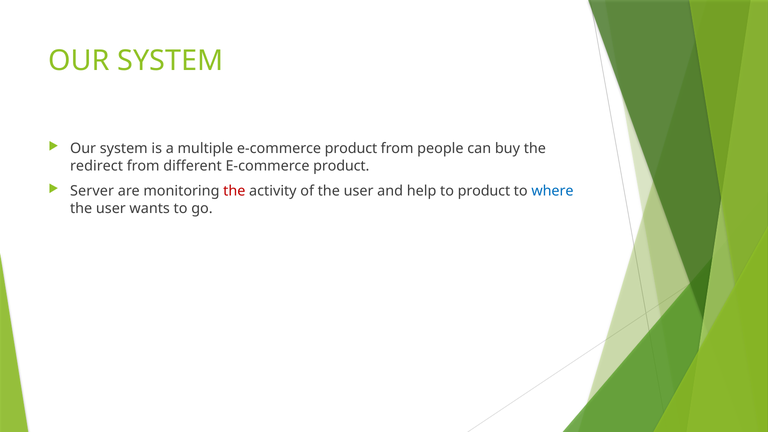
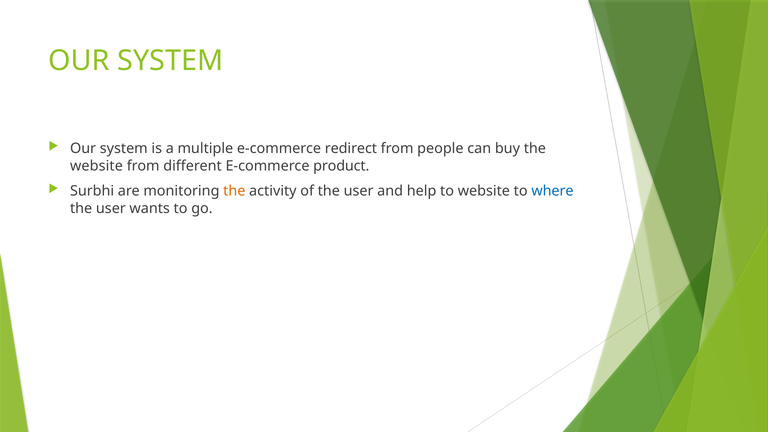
multiple e-commerce product: product -> redirect (351, 149)
redirect: redirect -> website (96, 166)
Server: Server -> Surbhi (92, 191)
the colour: red -> orange (234, 191)
to product: product -> website (484, 191)
